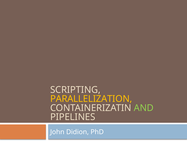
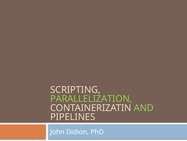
PARALLELIZATION colour: yellow -> light green (91, 98)
